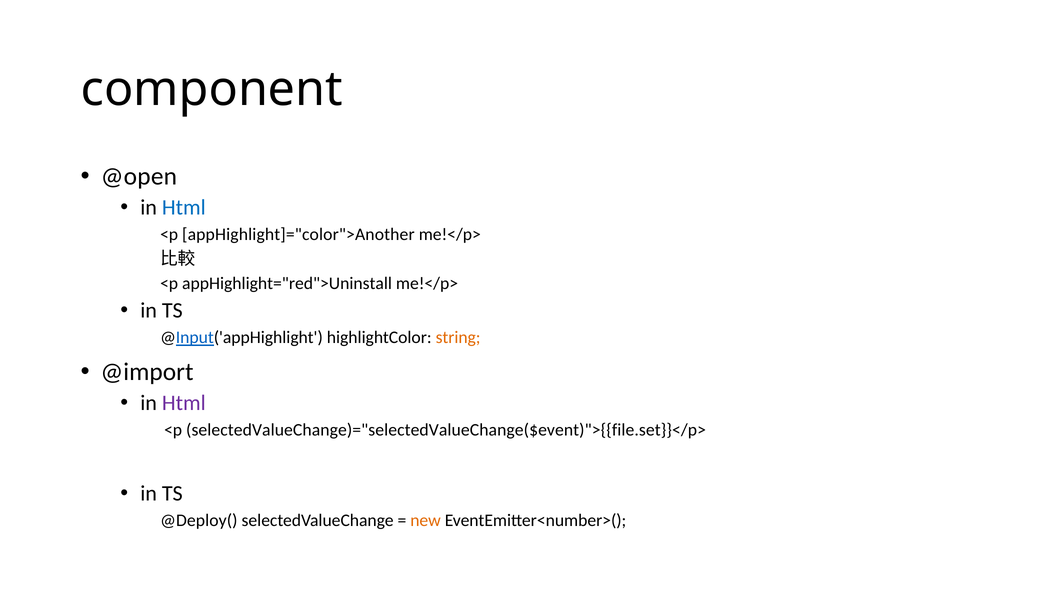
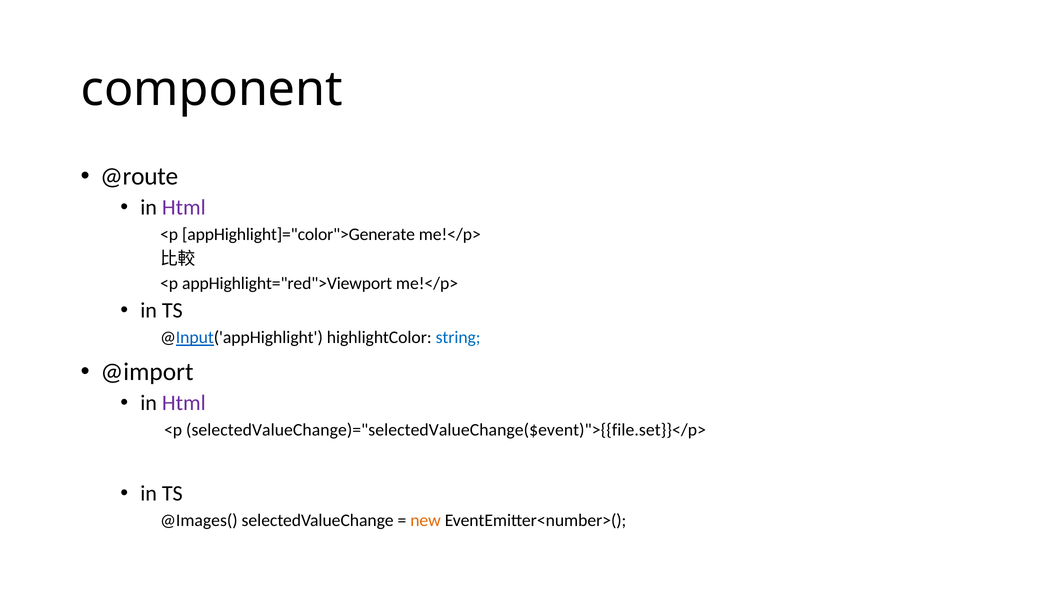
@open: @open -> @route (139, 176)
Html colour: blue -> purple (184, 207)
appHighlight]="color">Another: appHighlight]="color">Another -> appHighlight]="color">Generate (299, 234)
appHighlight="red">Uninstall: appHighlight="red">Uninstall -> appHighlight="red">Viewport (287, 283)
string colour: orange -> blue (458, 337)
@Deploy(: @Deploy( -> @Images( (199, 520)
